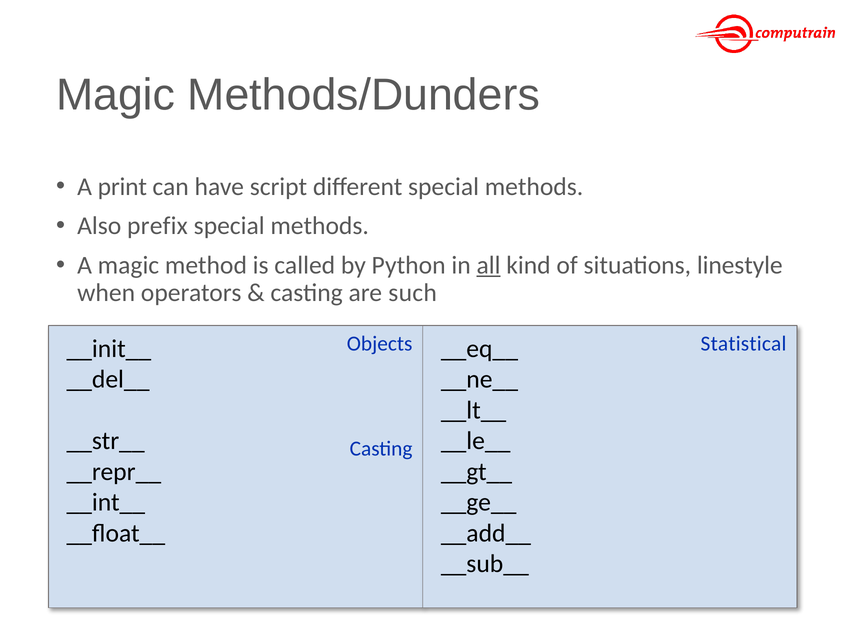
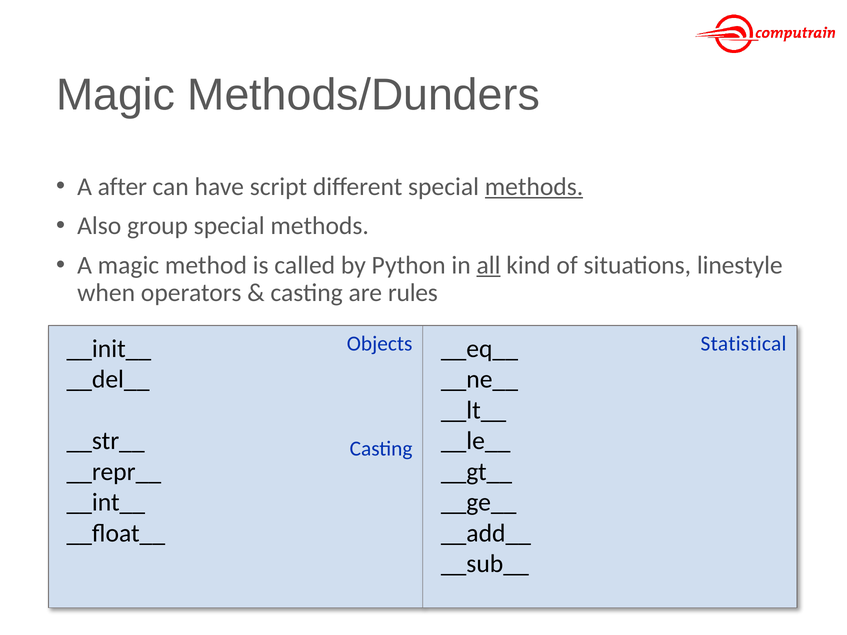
print: print -> after (122, 187)
methods underline: none -> present (534, 187)
prefix: prefix -> group (158, 226)
such: such -> rules (413, 293)
